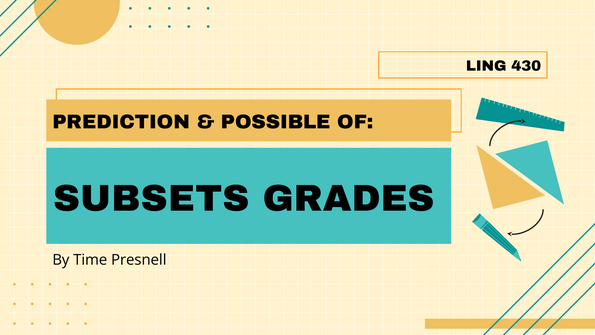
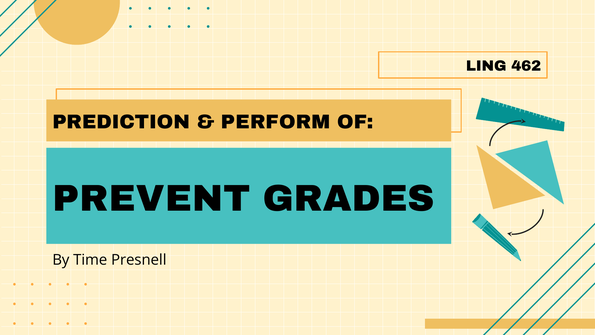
430: 430 -> 462 (526, 66)
POSSIBLE: POSSIBLE -> PERFORM (276, 122)
SUBSETS: SUBSETS -> PREVENT (151, 198)
